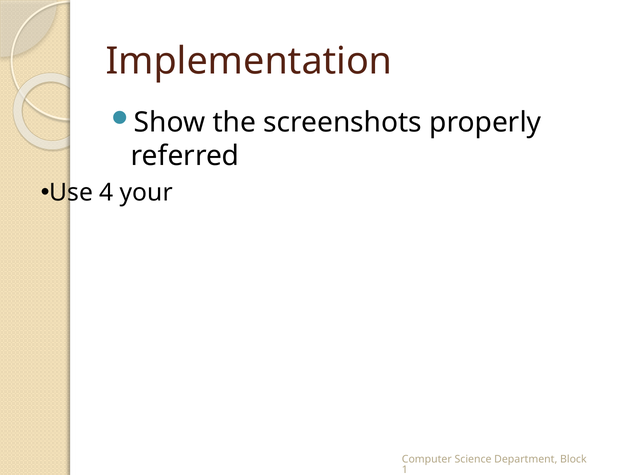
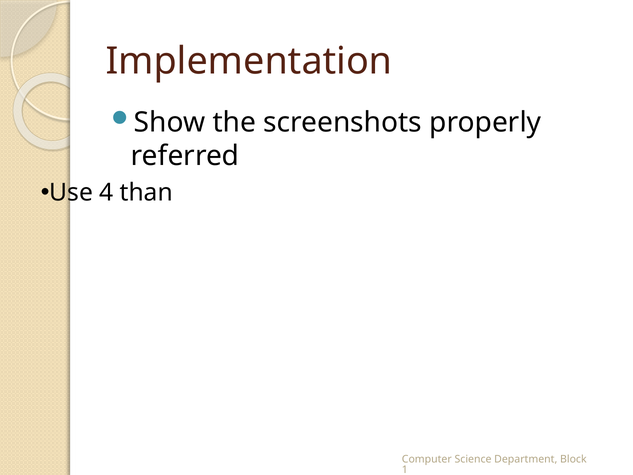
your: your -> than (146, 193)
